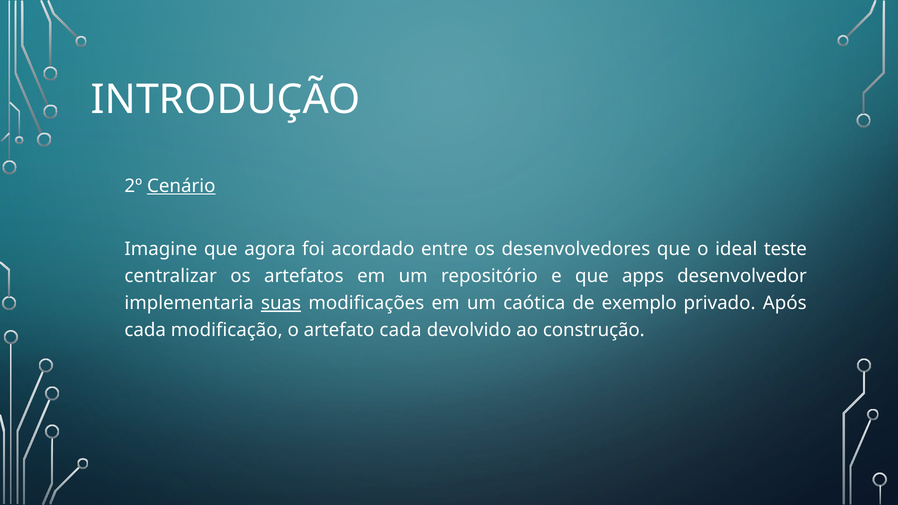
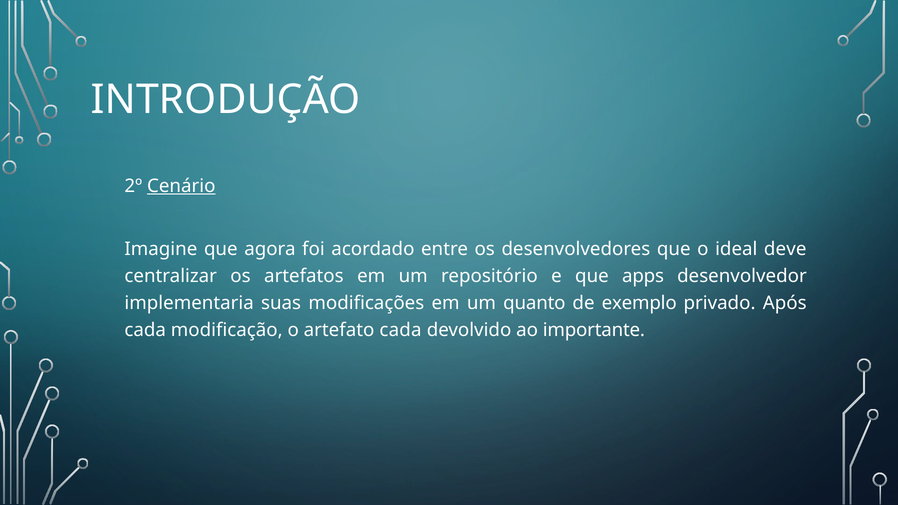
teste: teste -> deve (785, 249)
suas underline: present -> none (281, 303)
caótica: caótica -> quanto (534, 303)
construção: construção -> importante (594, 330)
